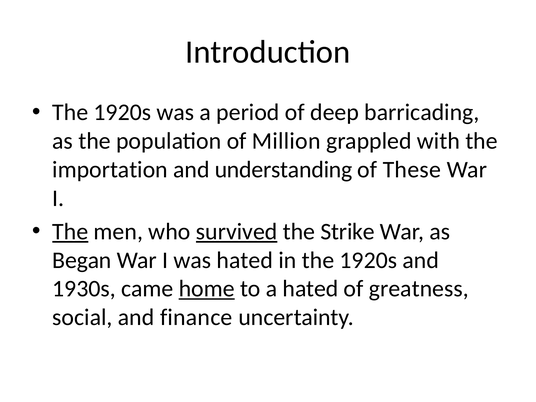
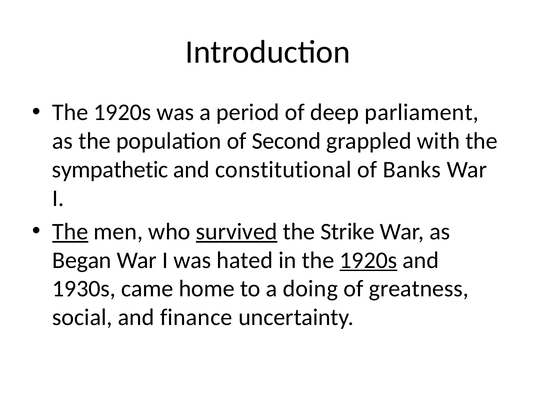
barricading: barricading -> parliament (422, 112)
Million: Million -> Second (286, 141)
importation: importation -> sympathetic (110, 170)
understanding: understanding -> constitutional (283, 170)
These: These -> Banks (412, 170)
1920s underline: none -> present (368, 260)
home underline: present -> none (207, 289)
a hated: hated -> doing (310, 289)
